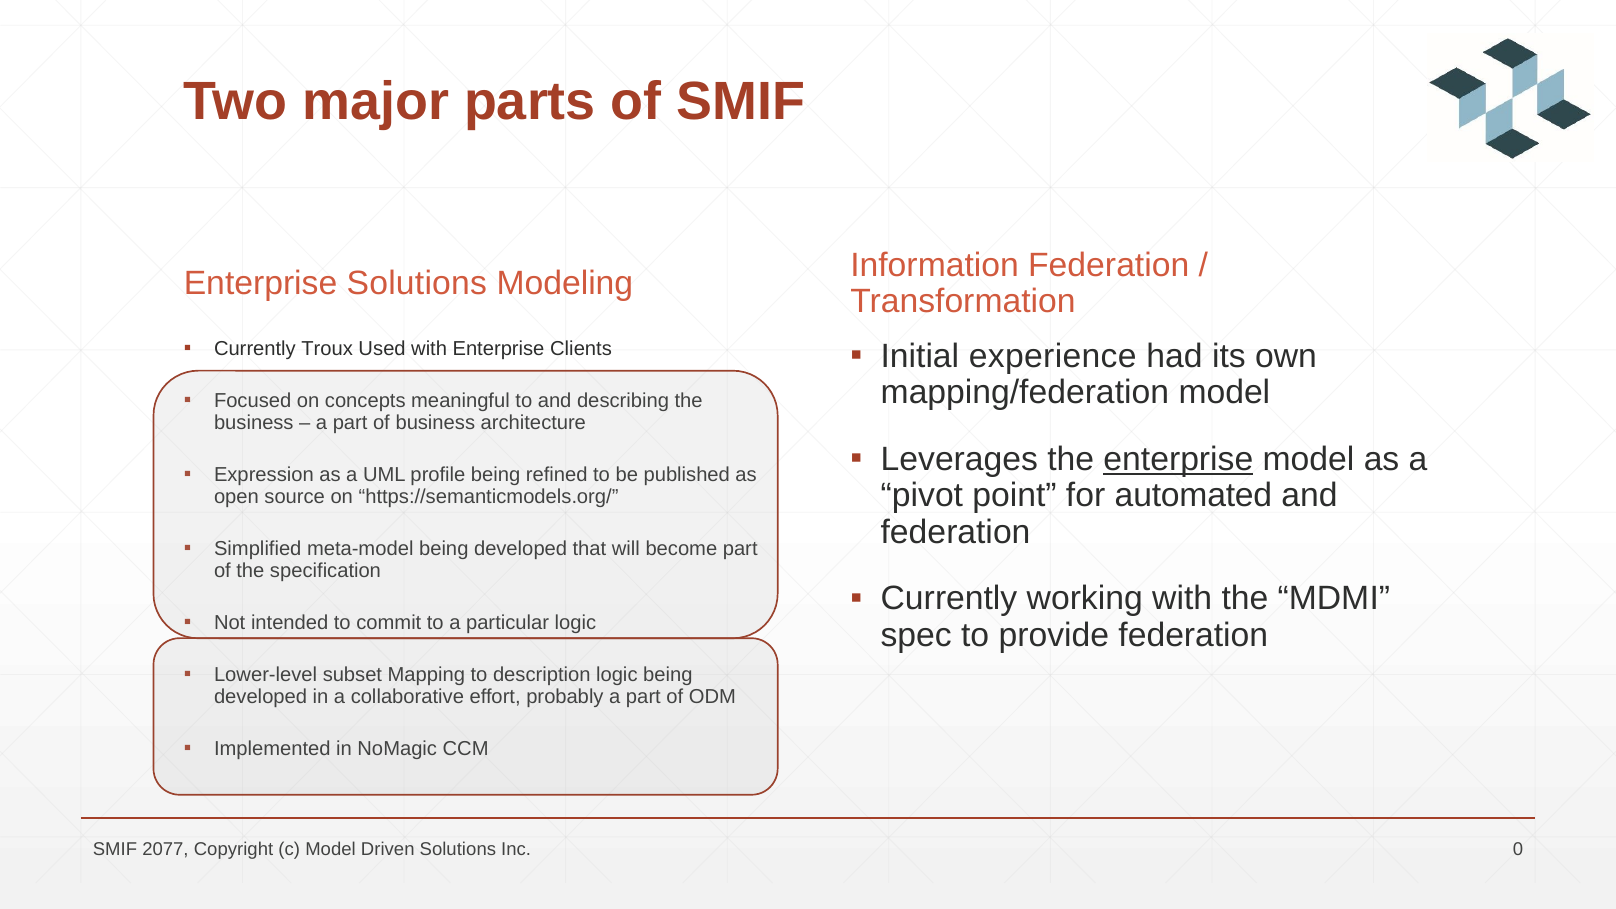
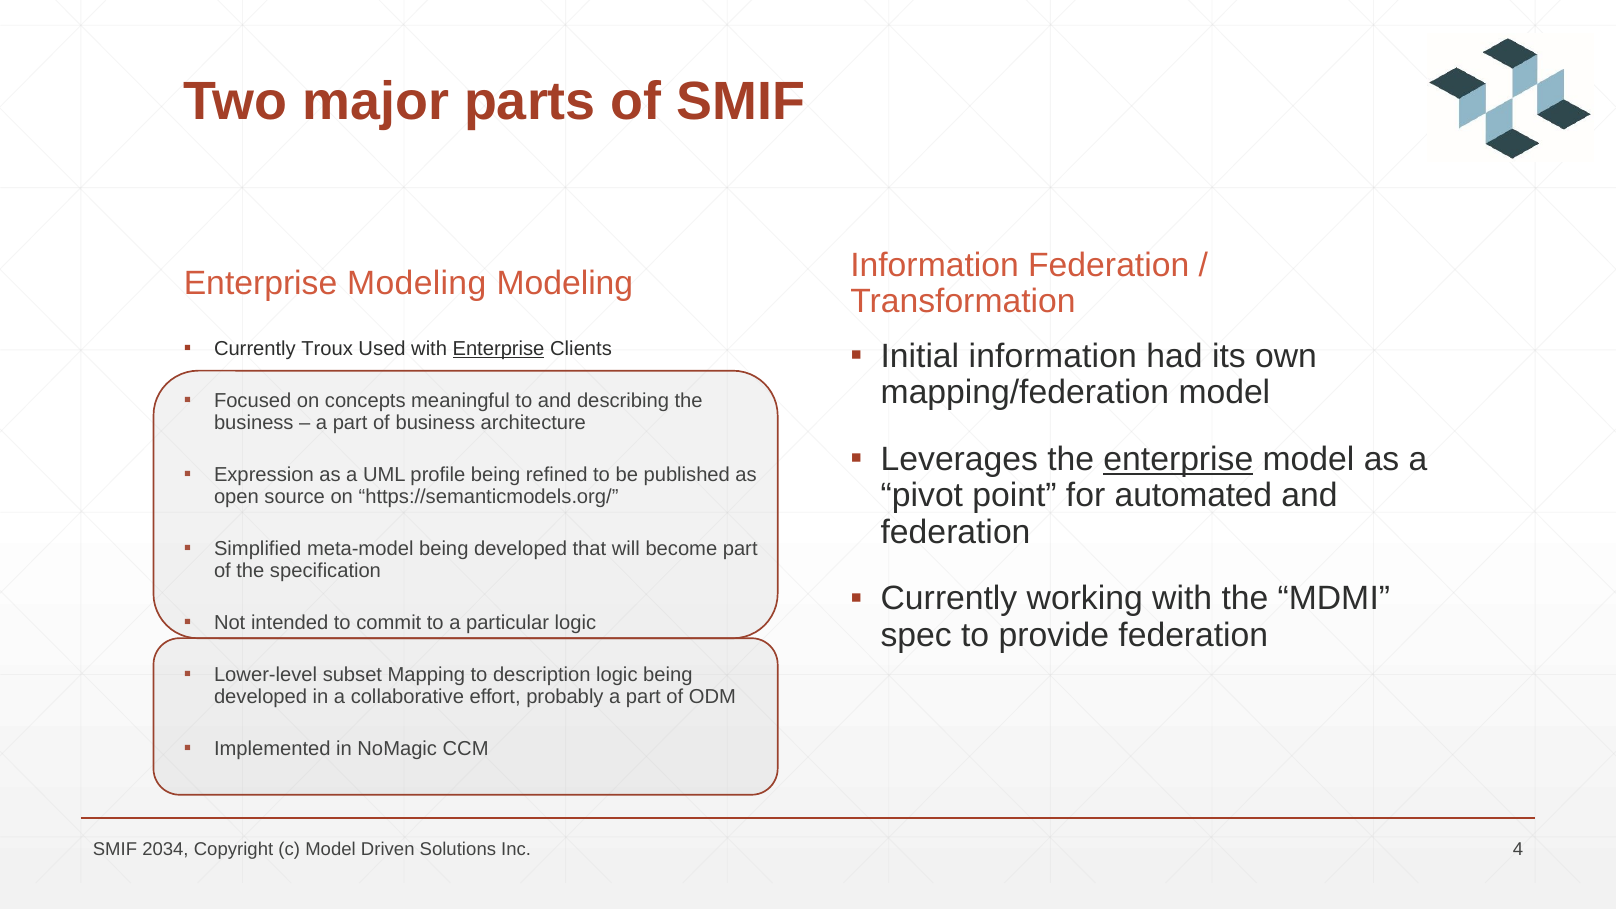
Enterprise Solutions: Solutions -> Modeling (417, 283)
Enterprise underline: none -> present (499, 349)
Initial experience: experience -> information (1053, 356)
2077: 2077 -> 2034 (165, 850)
0: 0 -> 4 (1518, 850)
